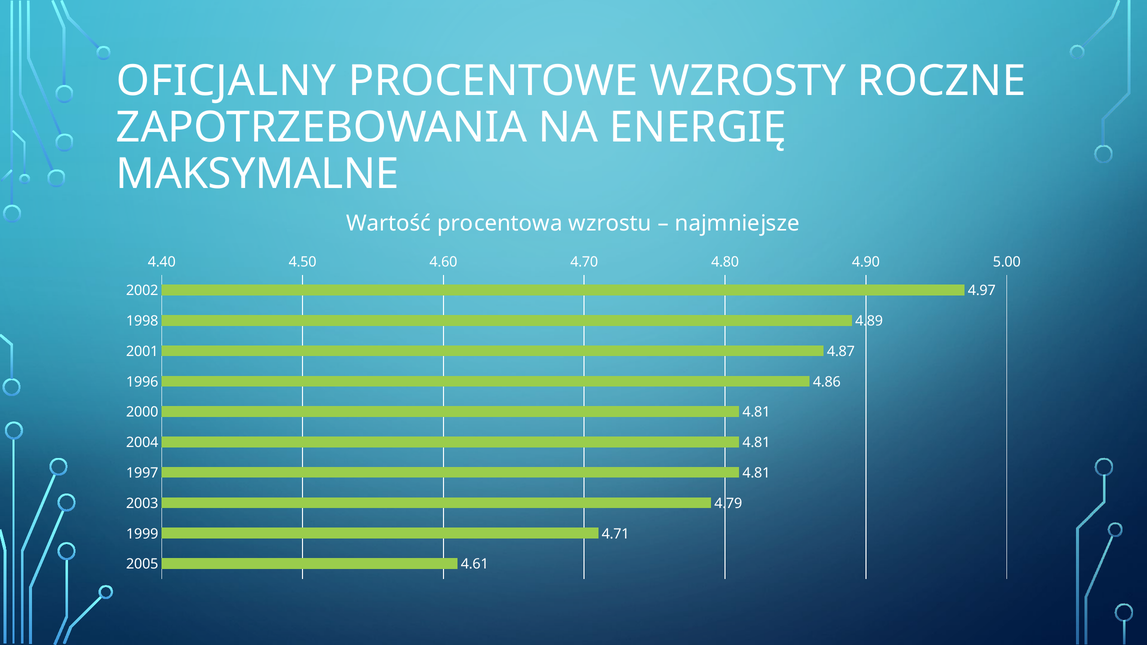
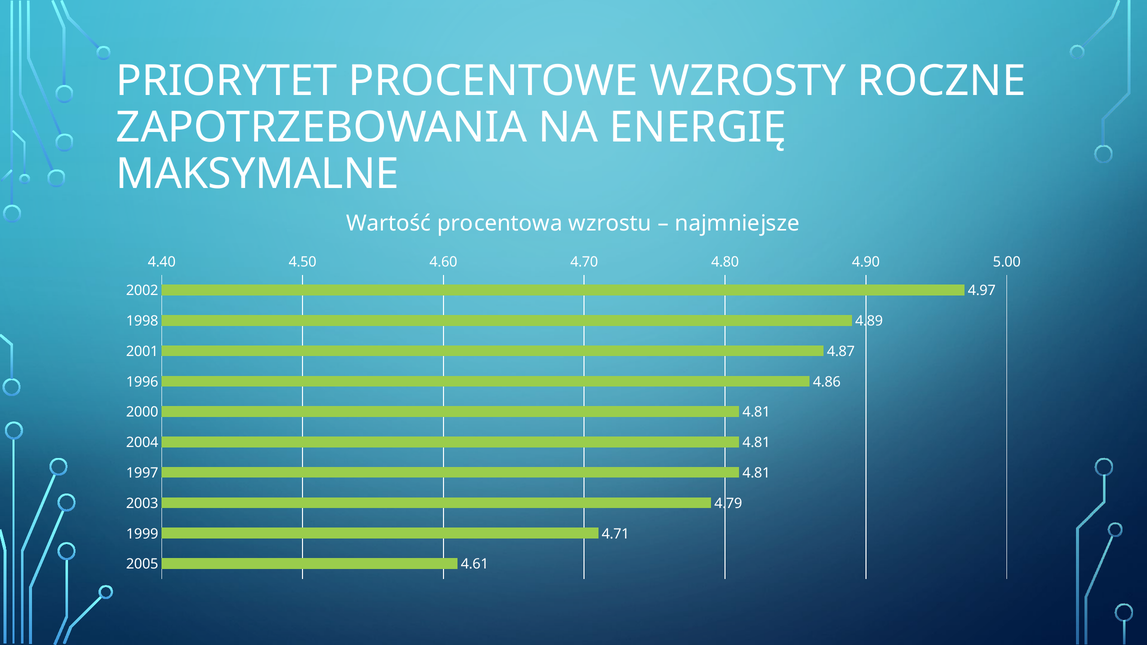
OFICJALNY: OFICJALNY -> PRIORYTET (227, 81)
